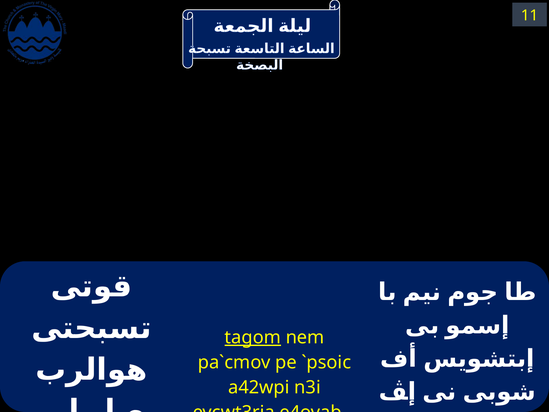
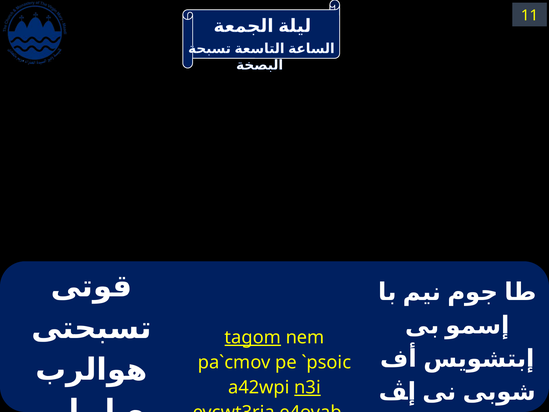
n3i underline: none -> present (308, 387)
